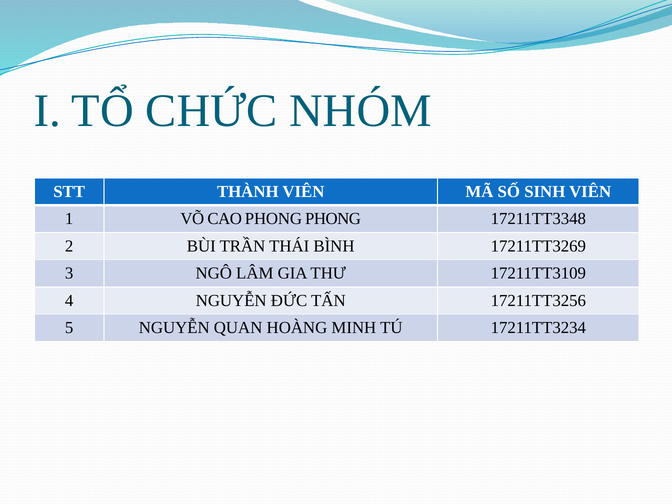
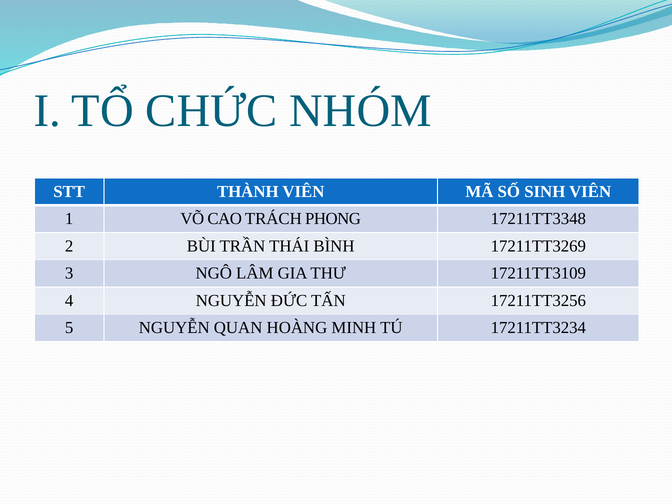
CAO PHONG: PHONG -> TRÁCH (273, 219)
